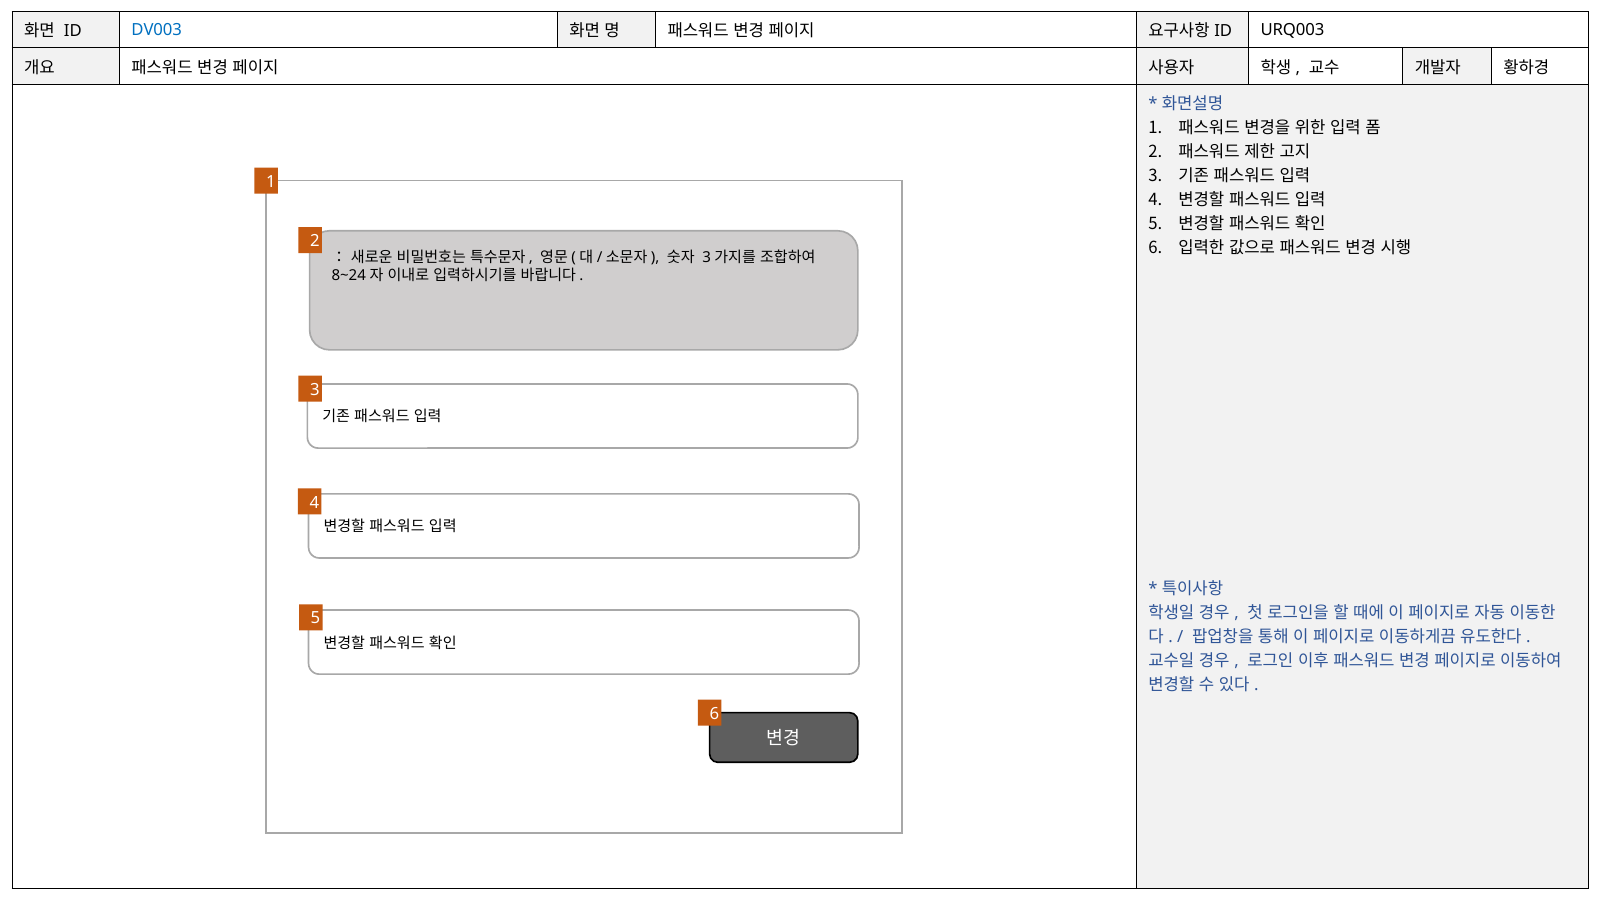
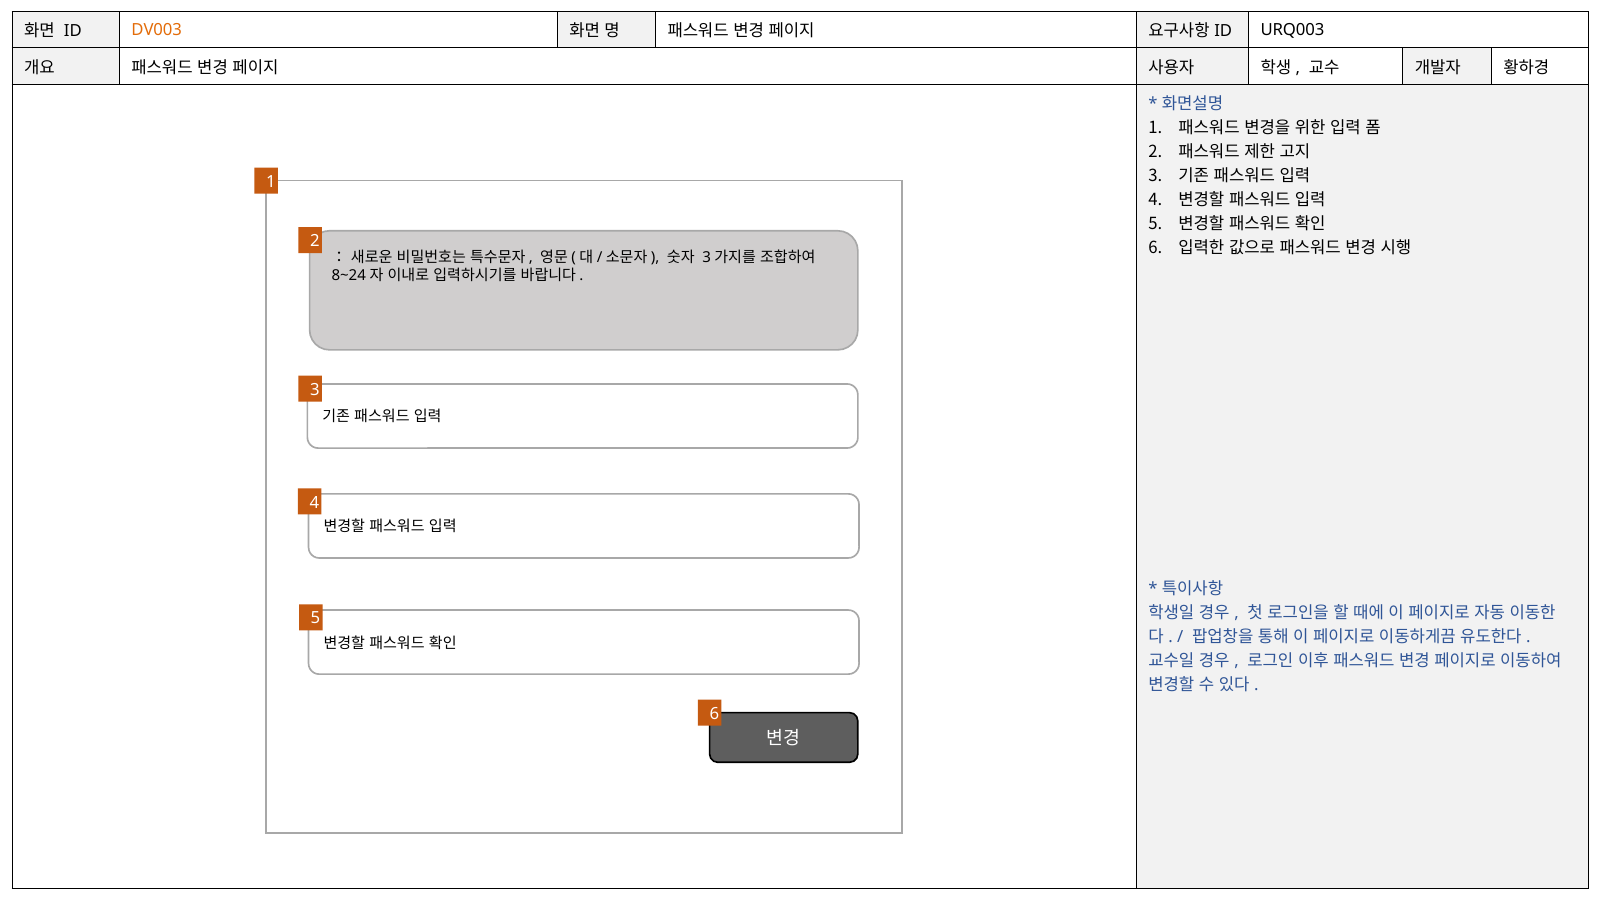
DV003 colour: blue -> orange (157, 30)
